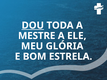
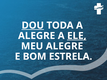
MESTRE: MESTRE -> ALEGRE (37, 36)
ELE underline: none -> present (77, 36)
MEU GLÓRIA: GLÓRIA -> ALEGRE (65, 46)
